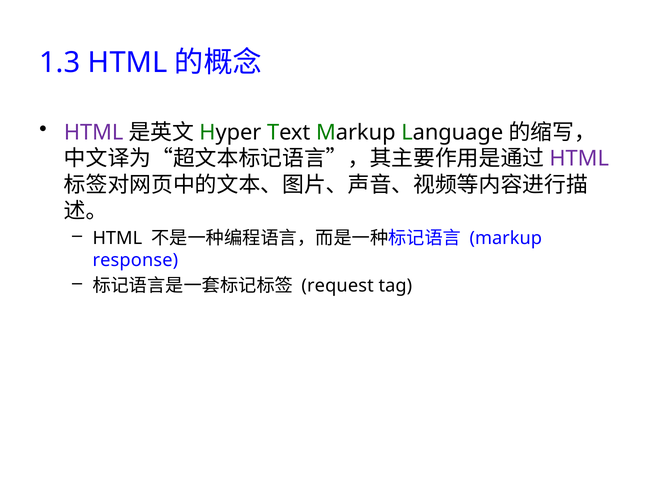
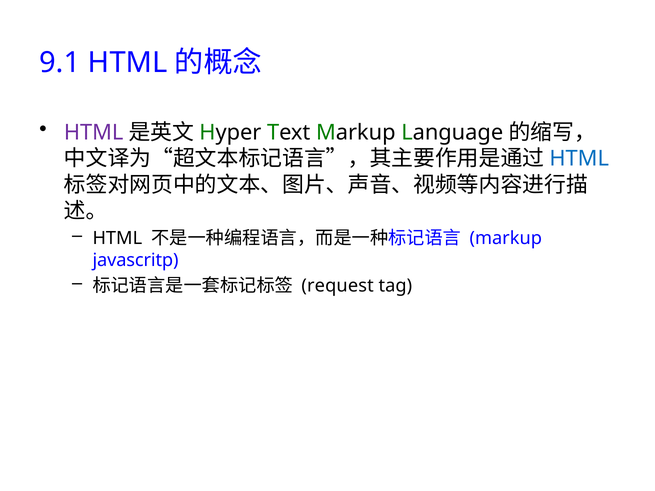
1.3: 1.3 -> 9.1 (60, 63)
HTML colour: purple -> blue (579, 159)
response: response -> javascritp (135, 260)
